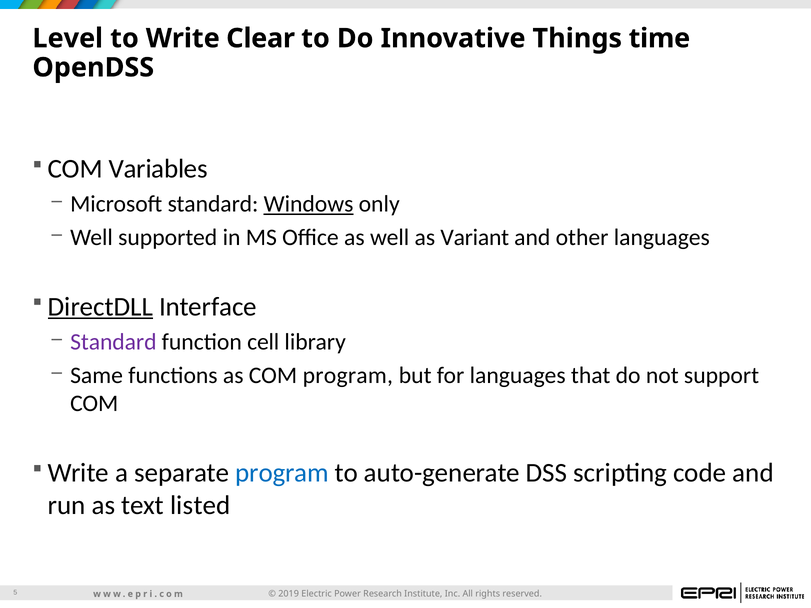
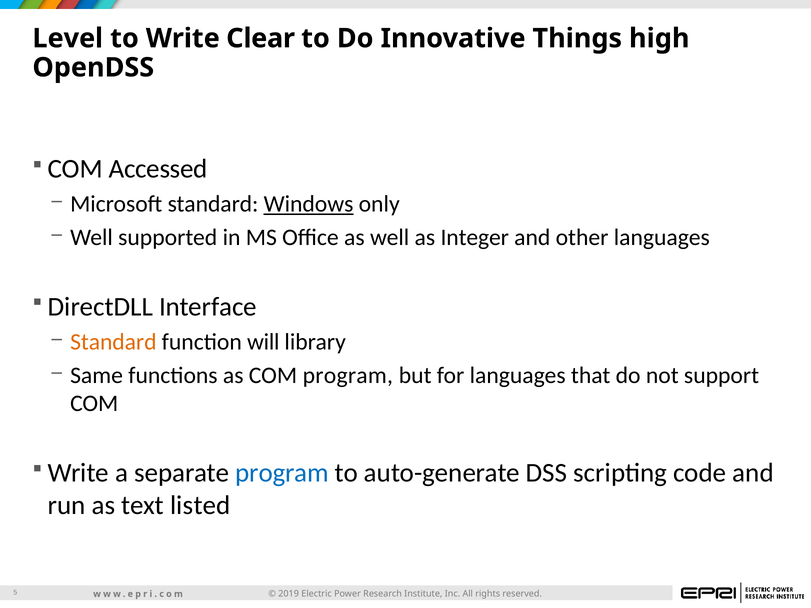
time: time -> high (659, 38)
Variables: Variables -> Accessed (158, 169)
Variant: Variant -> Integer (475, 238)
DirectDLL underline: present -> none (100, 307)
Standard colour: purple -> orange (113, 342)
cell: cell -> will (263, 342)
